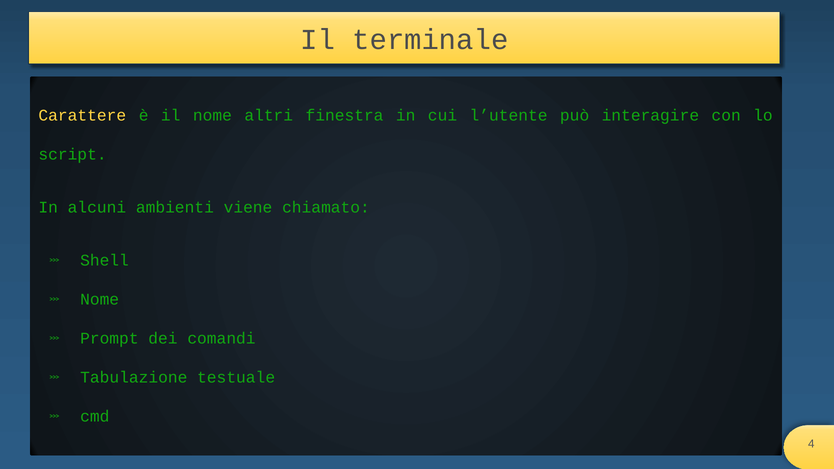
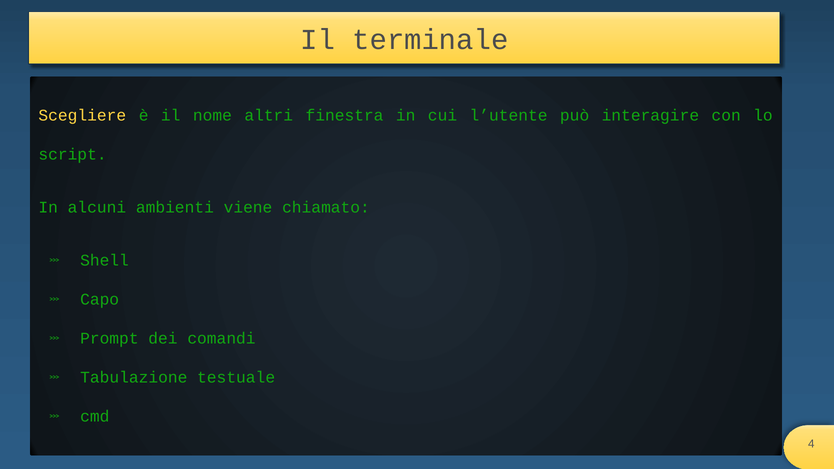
Carattere: Carattere -> Scegliere (82, 116)
Nome: Nome -> Capo (100, 299)
